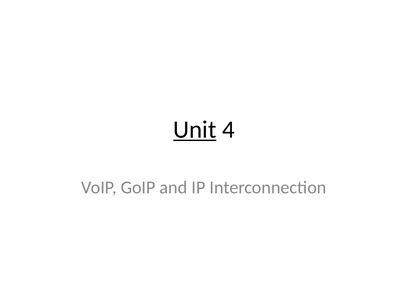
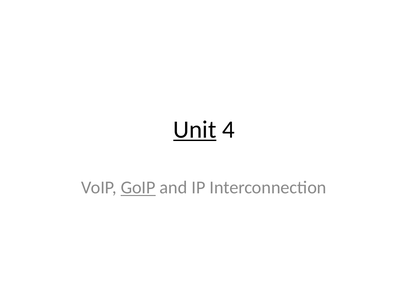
GoIP underline: none -> present (138, 188)
